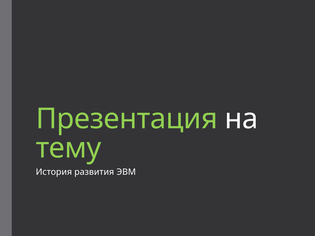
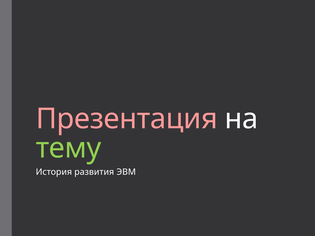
Презентация colour: light green -> pink (127, 119)
